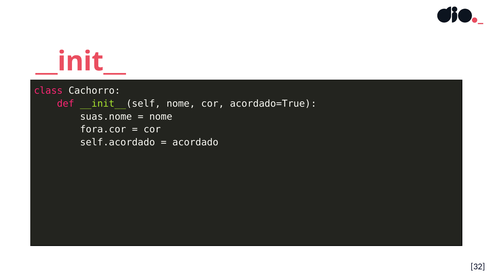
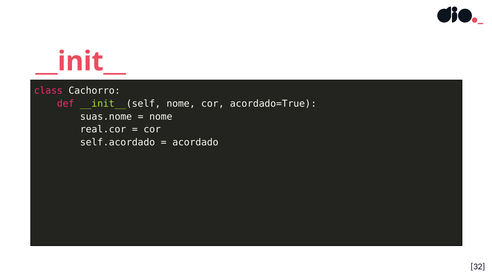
fora.cor: fora.cor -> real.cor (103, 129)
